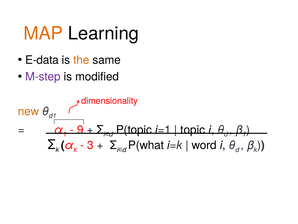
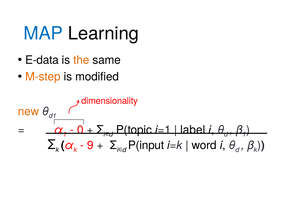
MAP colour: orange -> blue (43, 33)
M-step colour: purple -> orange (43, 76)
9: 9 -> 0 (80, 130)
topic: topic -> label (193, 130)
3: 3 -> 9 (90, 145)
P(what: P(what -> P(input (146, 145)
